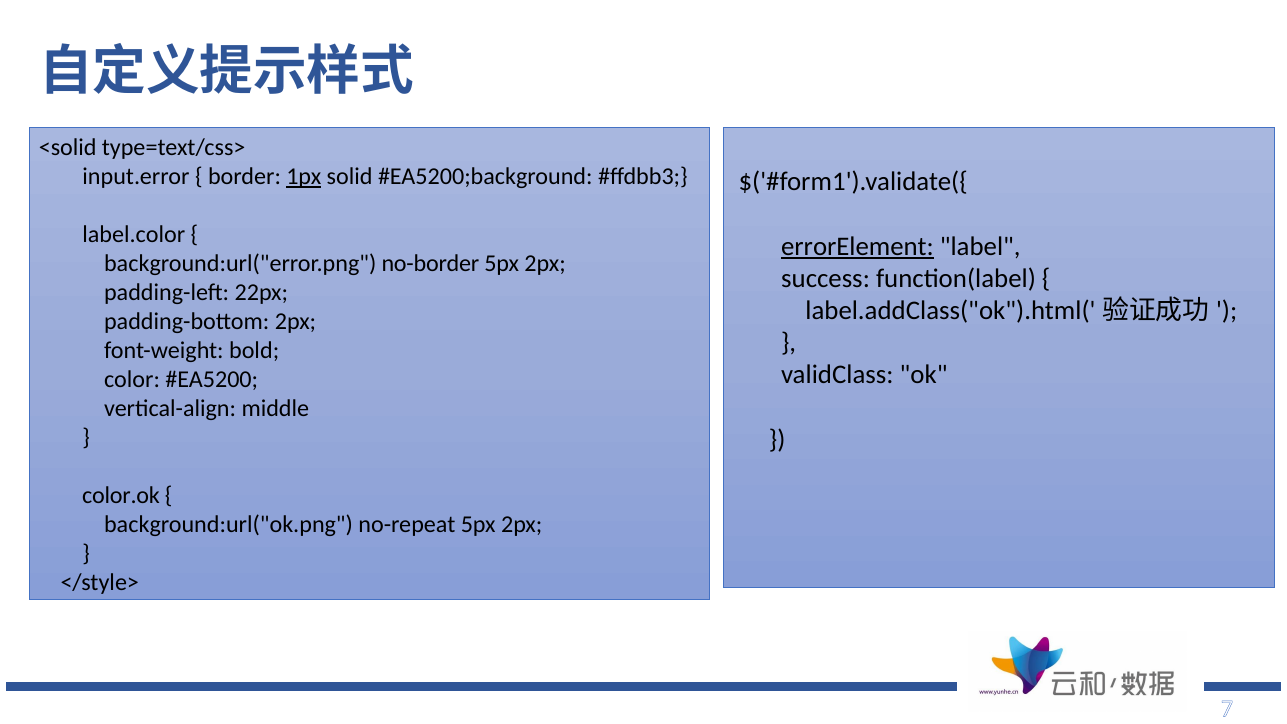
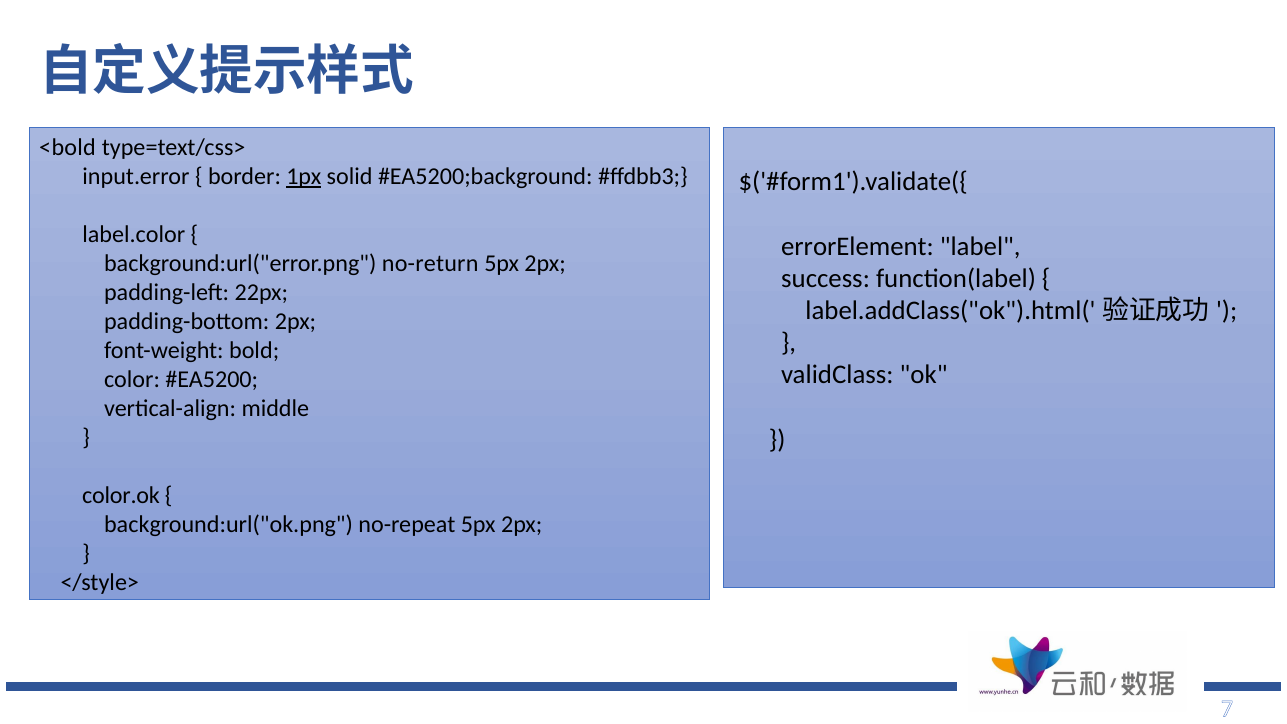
<solid: <solid -> <bold (68, 148)
errorElement underline: present -> none (857, 246)
no-border: no-border -> no-return (430, 264)
